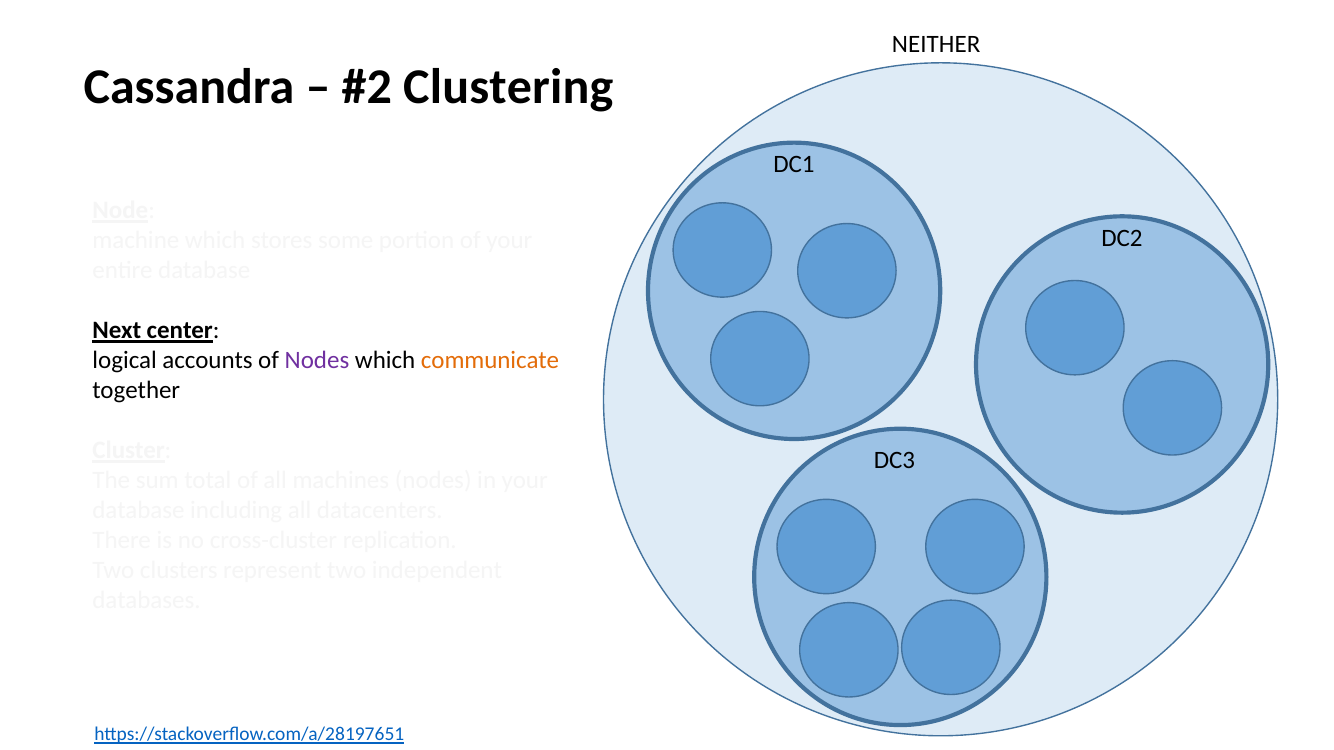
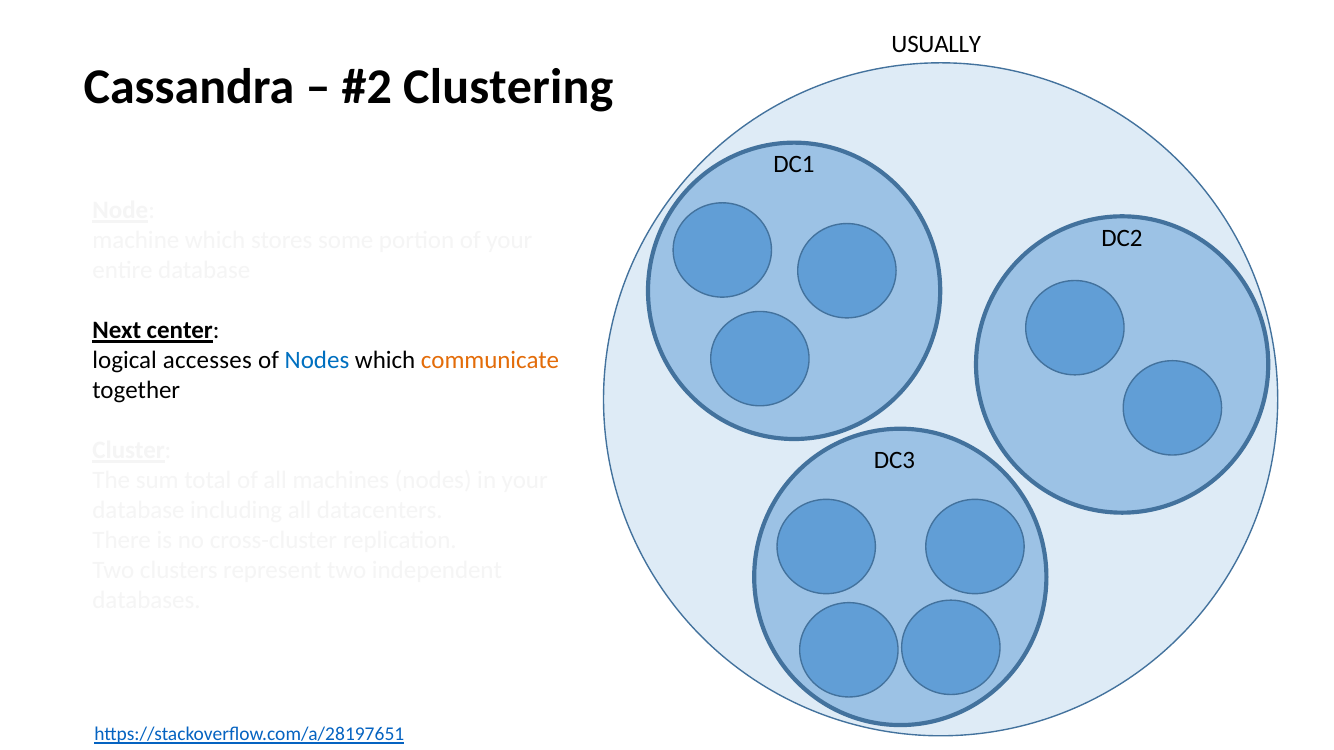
NEITHER: NEITHER -> USUALLY (936, 44)
accounts: accounts -> accesses (207, 361)
Nodes colour: purple -> blue (317, 361)
